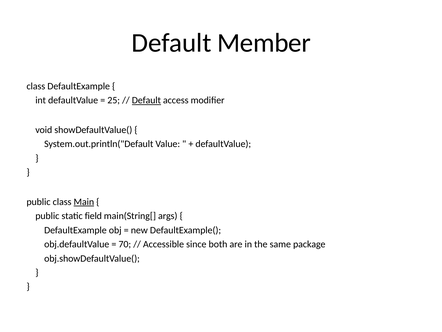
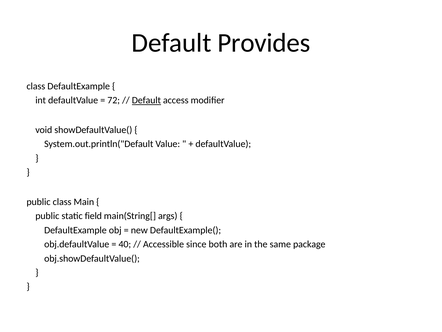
Member: Member -> Provides (264, 43)
25: 25 -> 72 (114, 100)
Main underline: present -> none (84, 202)
70: 70 -> 40 (125, 244)
